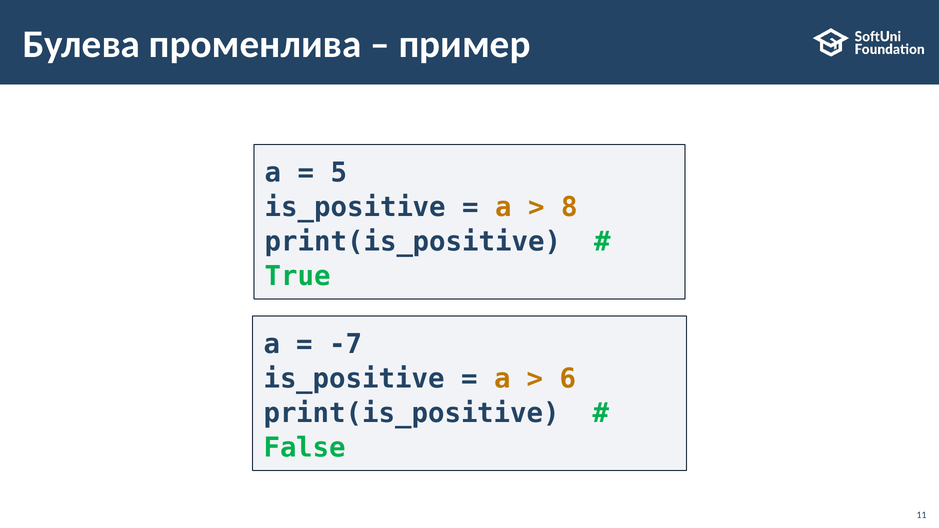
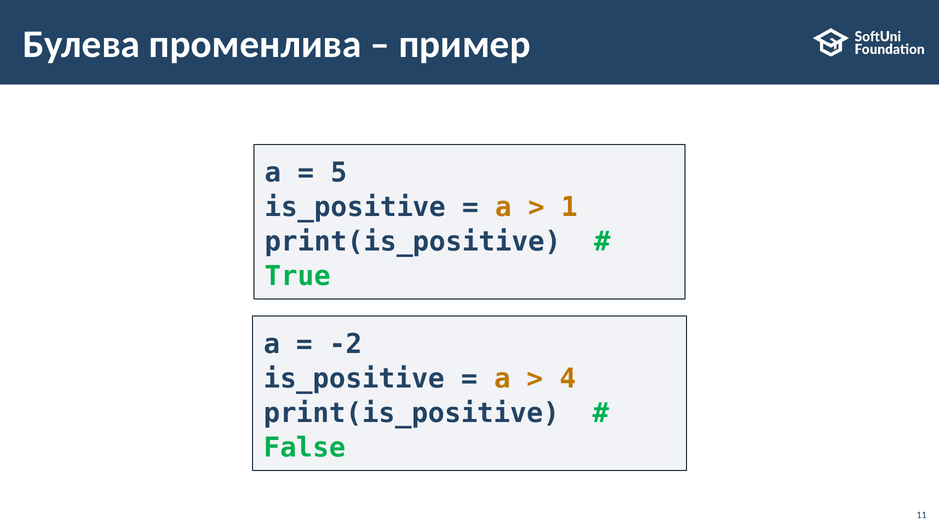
8: 8 -> 1 (569, 207)
-7: -7 -> -2 (346, 344)
6: 6 -> 4 (568, 379)
